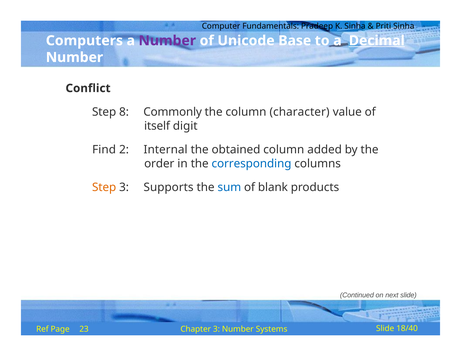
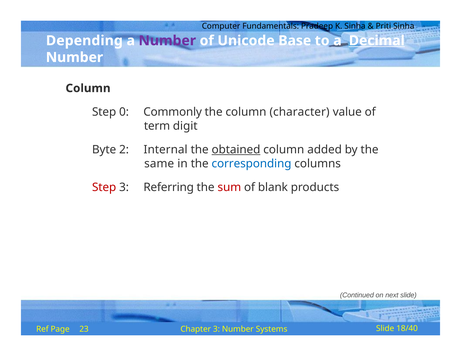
Computers: Computers -> Depending (84, 41)
Conflict: Conflict -> Column (88, 88)
8: 8 -> 0 (124, 112)
itself: itself -> term (157, 126)
Find: Find -> Byte (104, 150)
obtained underline: none -> present (236, 150)
order: order -> same (159, 164)
Step colour: orange -> red (104, 187)
Supports: Supports -> Referring (169, 187)
sum colour: blue -> red (229, 187)
